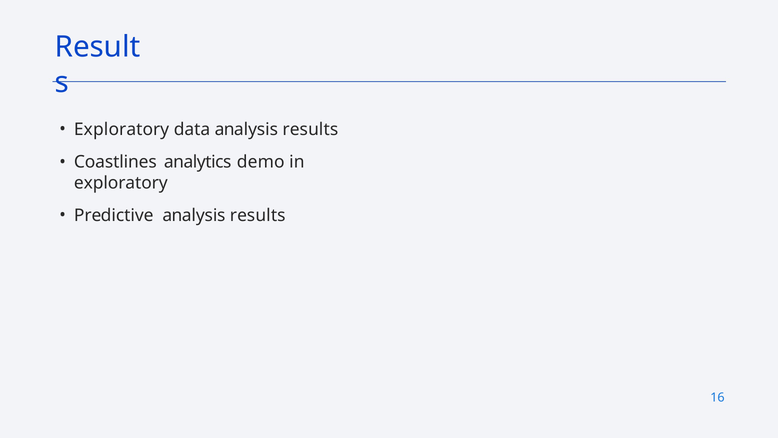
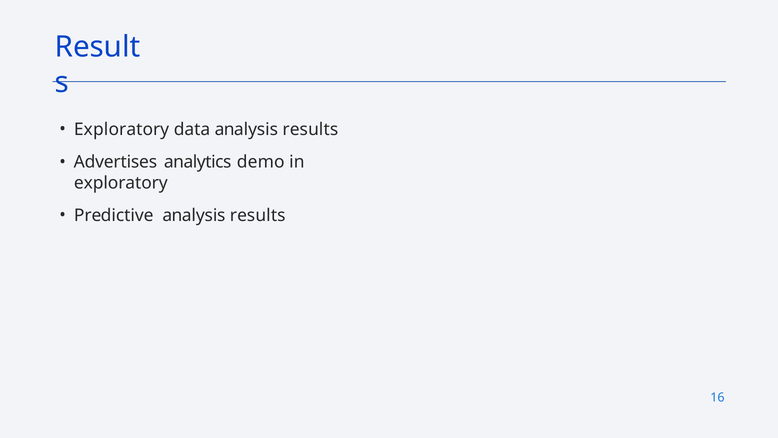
Coastlines: Coastlines -> Advertises (115, 162)
